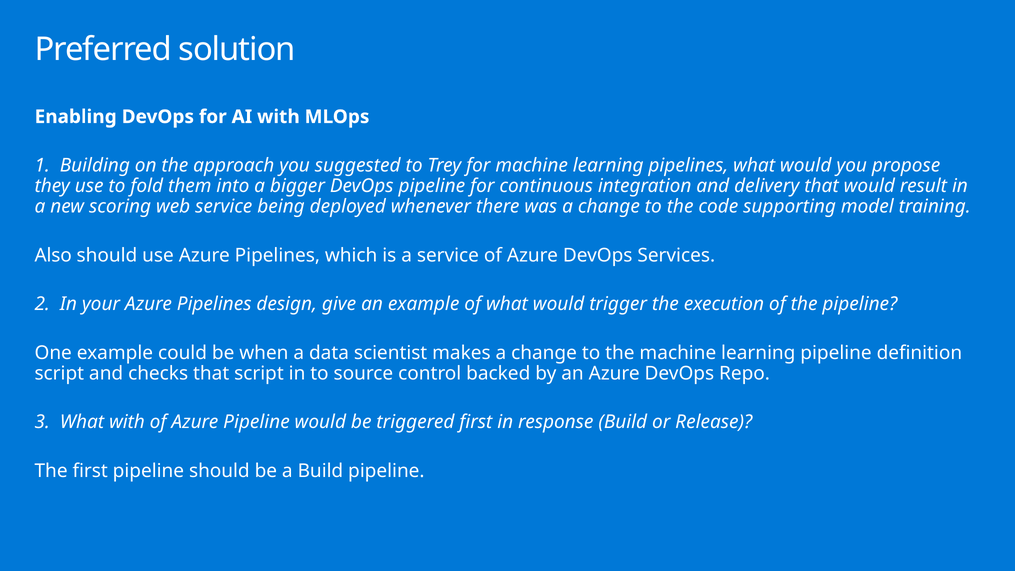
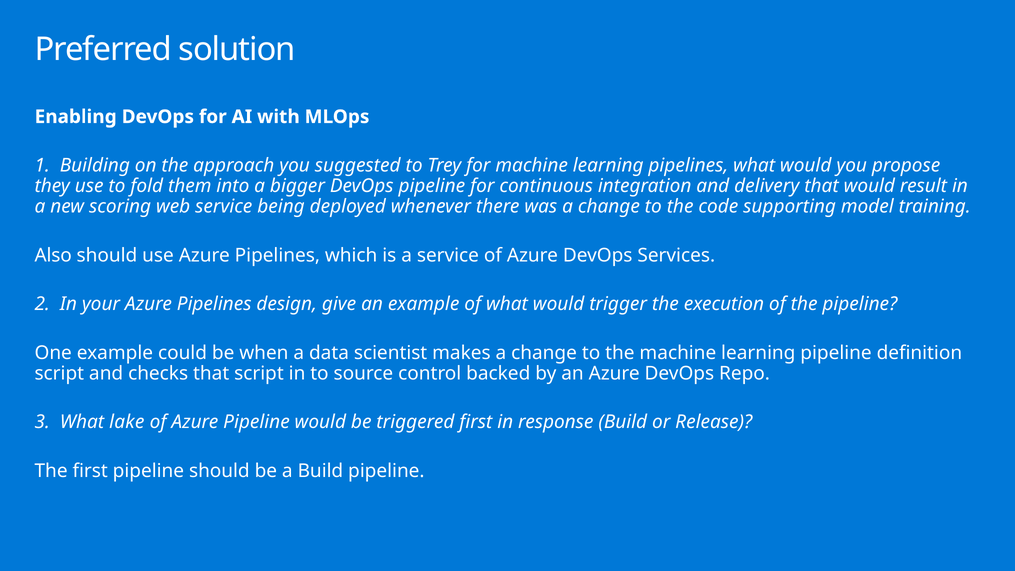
What with: with -> lake (127, 422)
